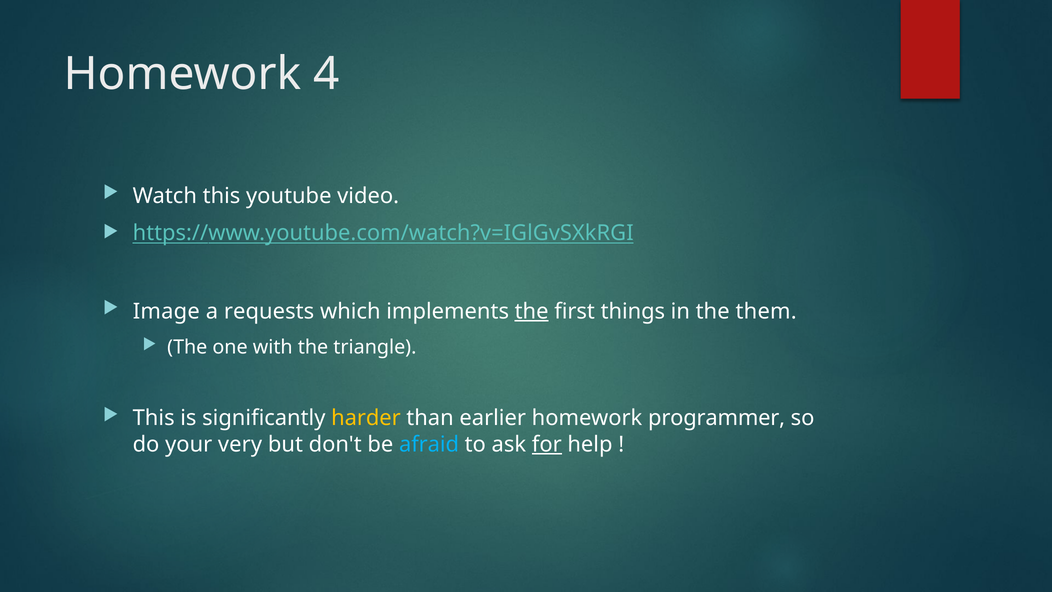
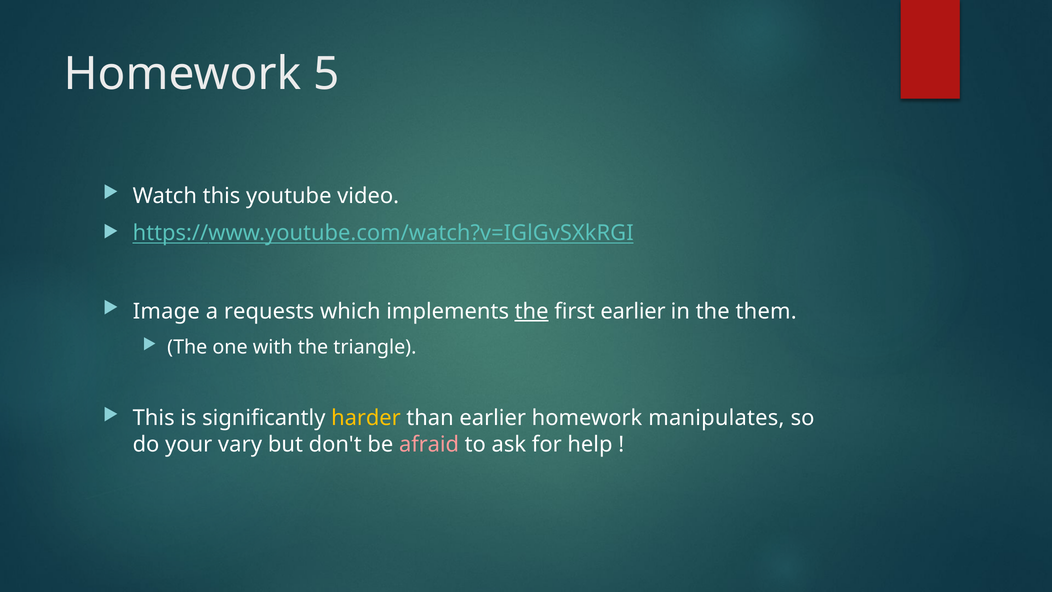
4: 4 -> 5 (326, 74)
first things: things -> earlier (633, 311)
programmer: programmer -> manipulates (716, 418)
very: very -> vary (240, 444)
afraid colour: light blue -> pink (429, 444)
for underline: present -> none (547, 444)
